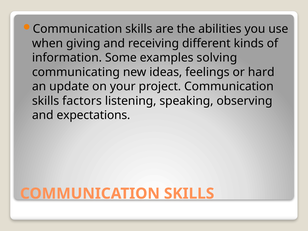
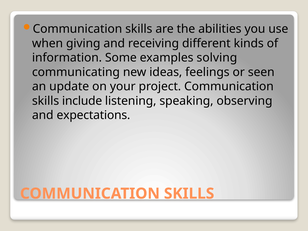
hard: hard -> seen (261, 72)
factors: factors -> include (82, 101)
